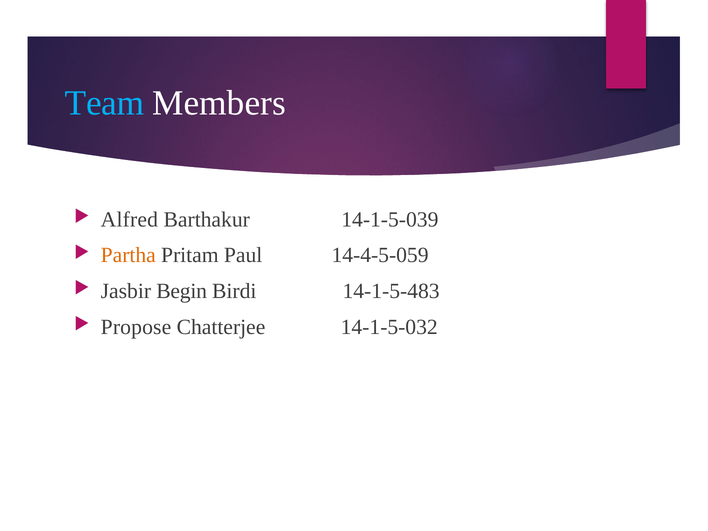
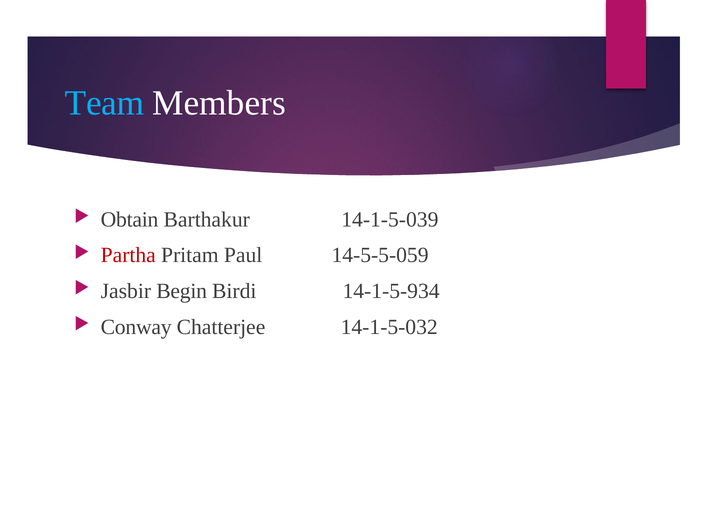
Alfred: Alfred -> Obtain (130, 220)
Partha colour: orange -> red (128, 255)
14-4-5-059: 14-4-5-059 -> 14-5-5-059 (380, 255)
14-1-5-483: 14-1-5-483 -> 14-1-5-934 (391, 291)
Propose: Propose -> Conway (136, 327)
